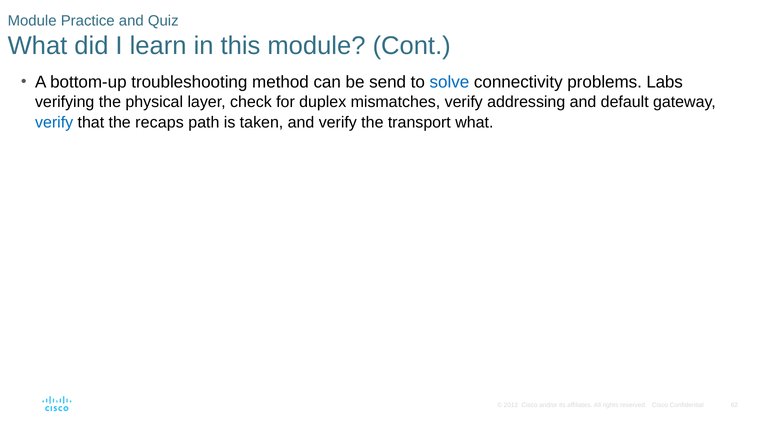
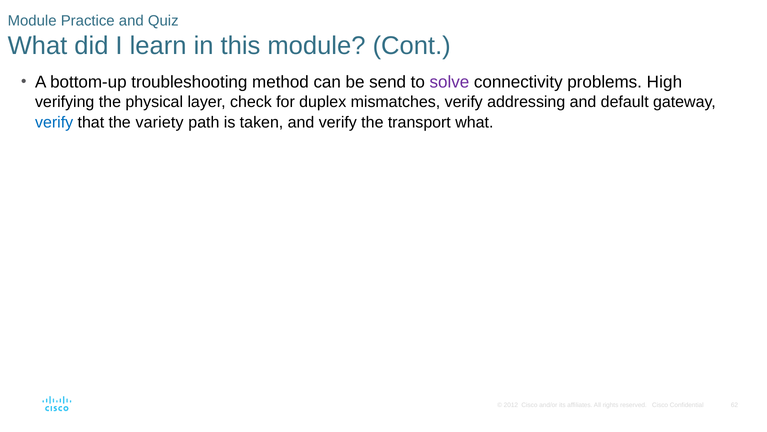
solve colour: blue -> purple (449, 82)
Labs: Labs -> High (664, 82)
recaps: recaps -> variety (160, 122)
